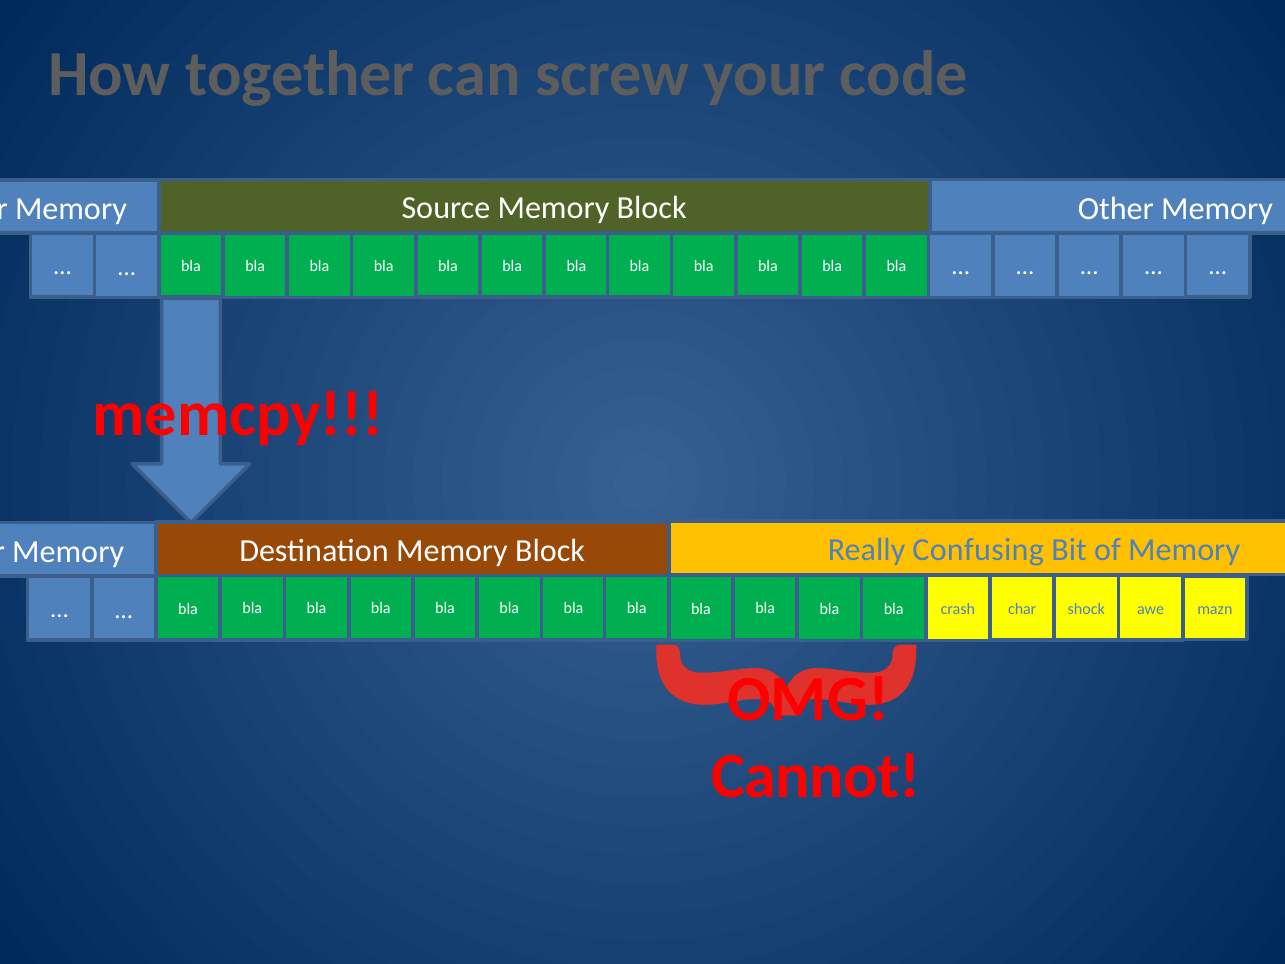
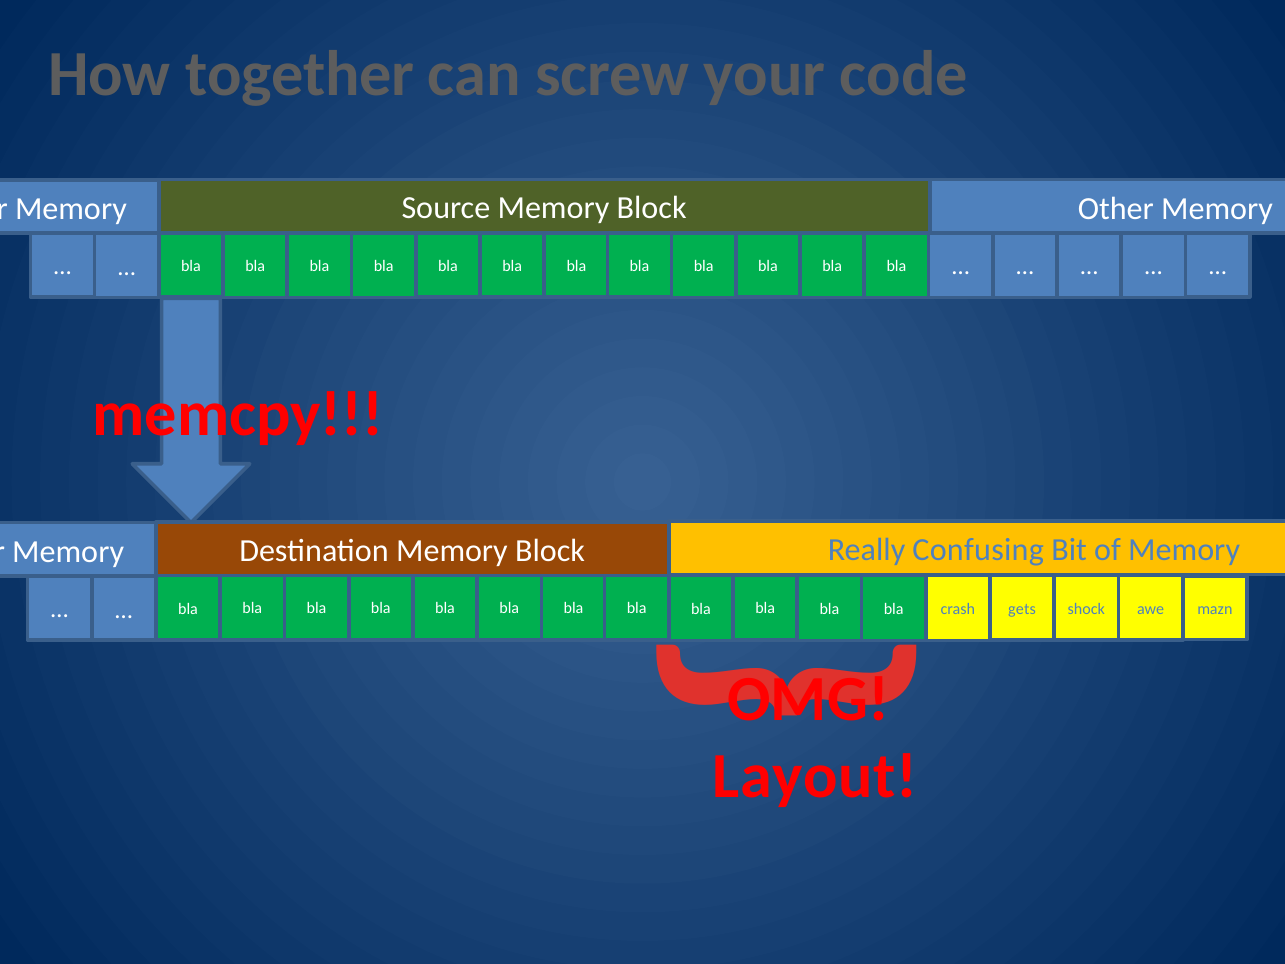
char: char -> gets (1022, 609)
Cannot: Cannot -> Layout (815, 777)
